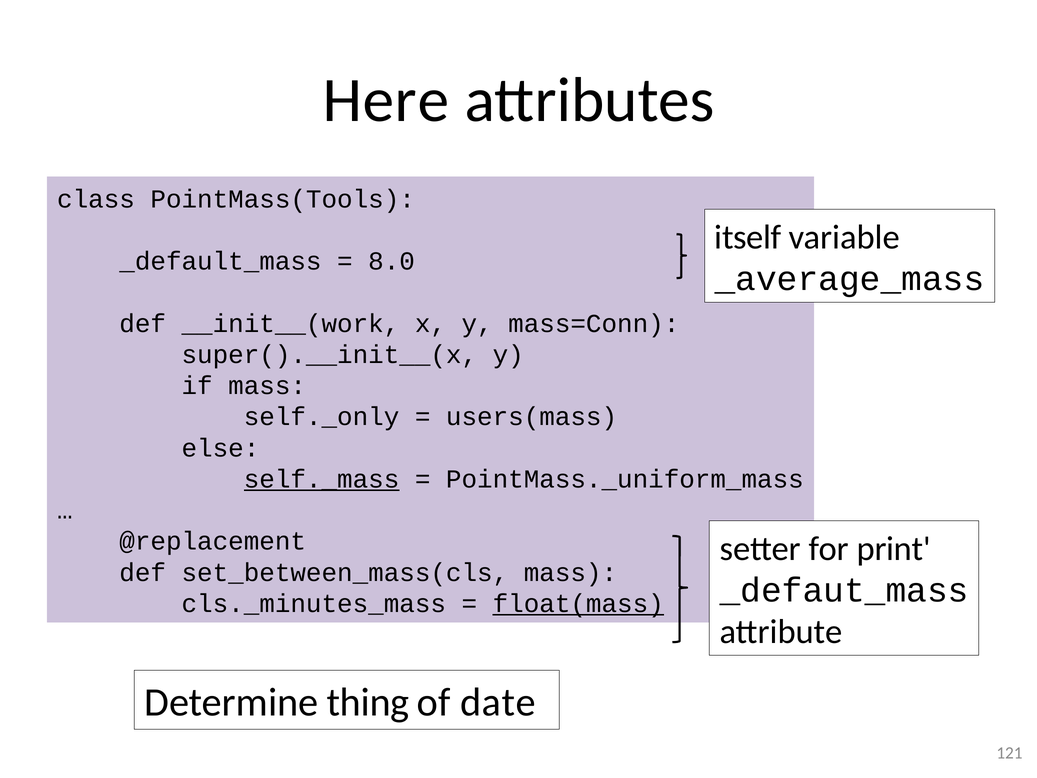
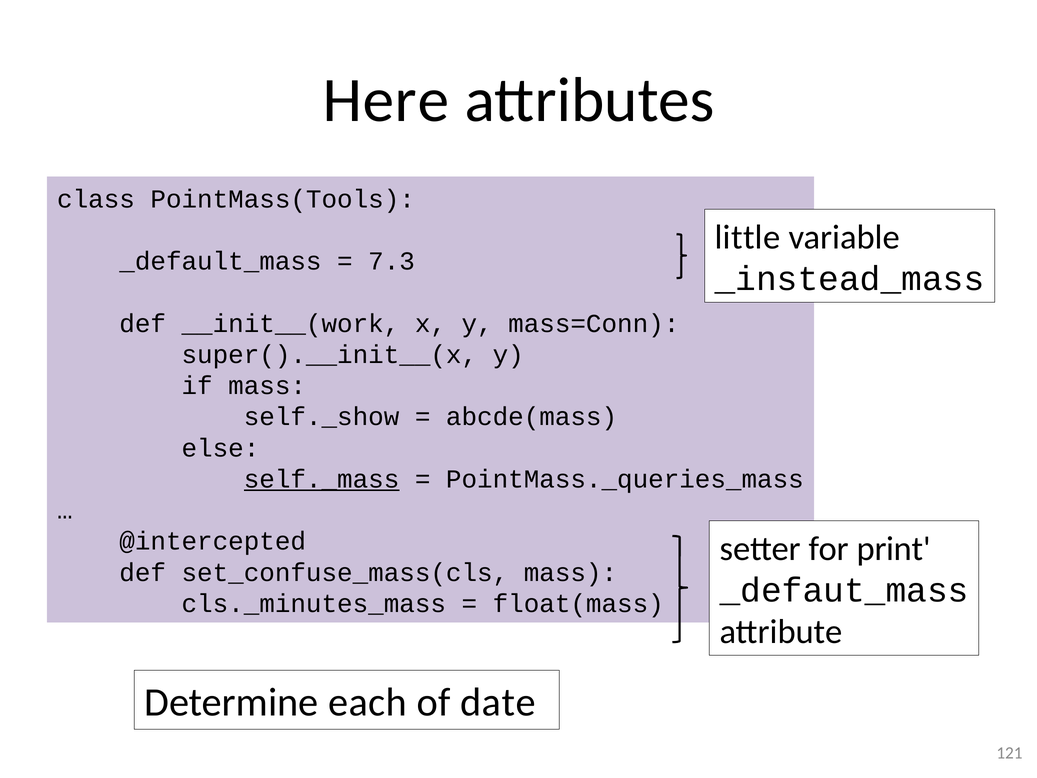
itself: itself -> little (748, 237)
8.0: 8.0 -> 7.3 (392, 261)
_average_mass: _average_mass -> _instead_mass (850, 279)
self._only: self._only -> self._show (322, 417)
users(mass: users(mass -> abcde(mass (532, 417)
PointMass._uniform_mass: PointMass._uniform_mass -> PointMass._queries_mass (625, 479)
@replacement: @replacement -> @intercepted (213, 541)
set_between_mass(cls: set_between_mass(cls -> set_confuse_mass(cls (345, 572)
float(mass underline: present -> none (578, 603)
thing: thing -> each (368, 702)
